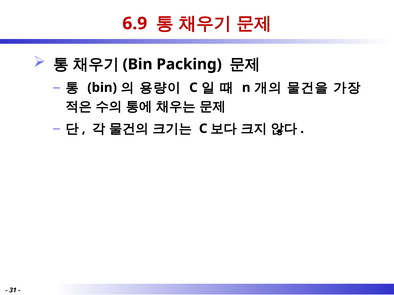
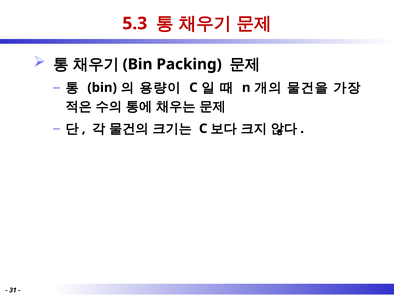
6.9: 6.9 -> 5.3 (135, 24)
